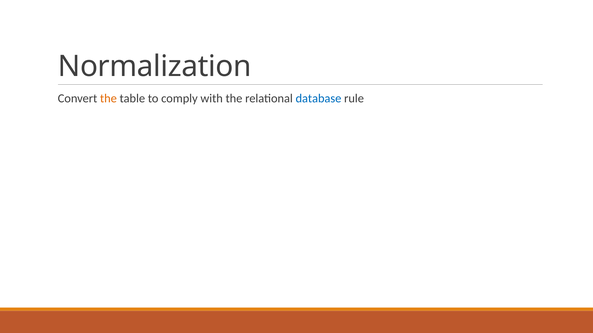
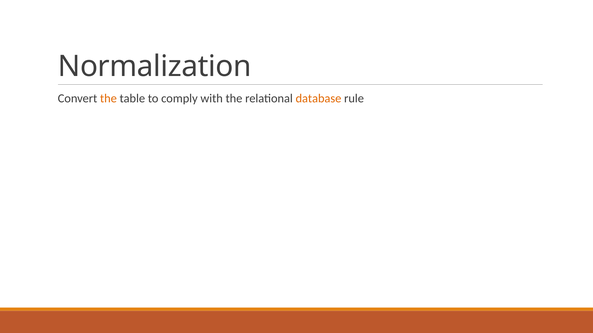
database colour: blue -> orange (318, 99)
